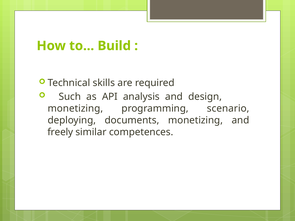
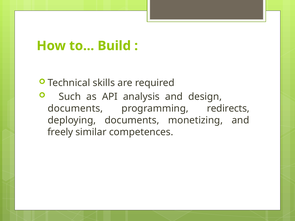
monetizing: monetizing -> documents (75, 109)
scenario: scenario -> redirects (228, 109)
